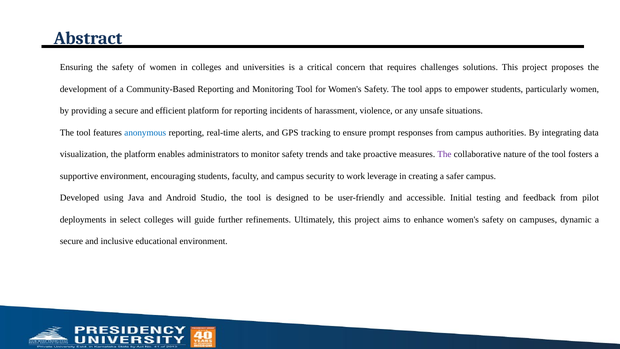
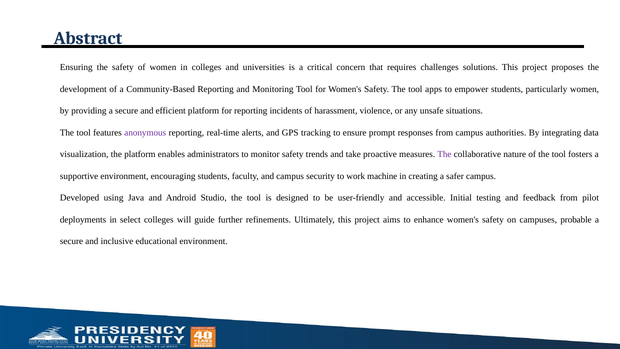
anonymous colour: blue -> purple (145, 133)
leverage: leverage -> machine (382, 176)
dynamic: dynamic -> probable (576, 219)
